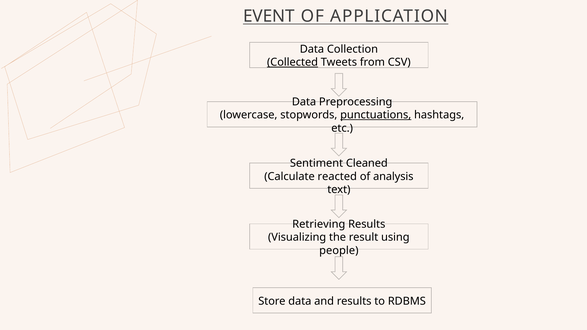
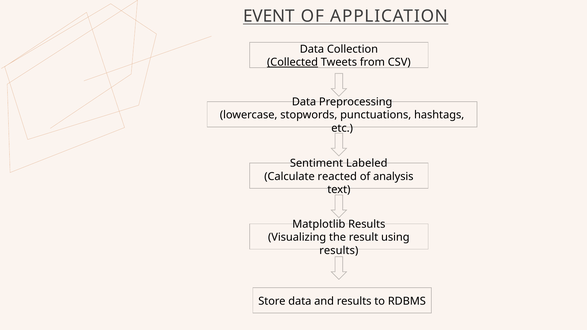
punctuations underline: present -> none (376, 115)
Cleaned: Cleaned -> Labeled (367, 163)
Retrieving: Retrieving -> Matplotlib (319, 224)
people: people -> results (339, 251)
